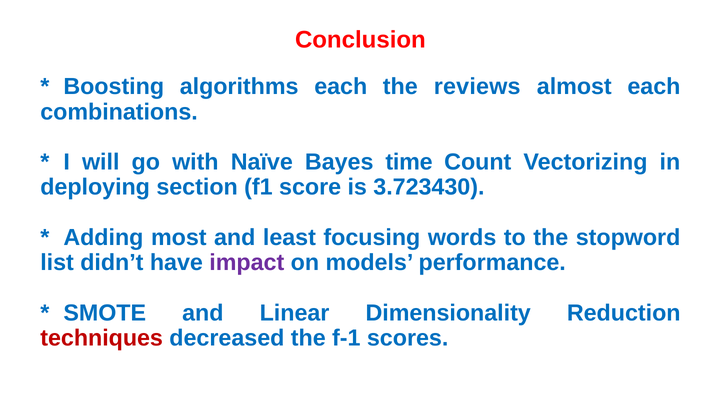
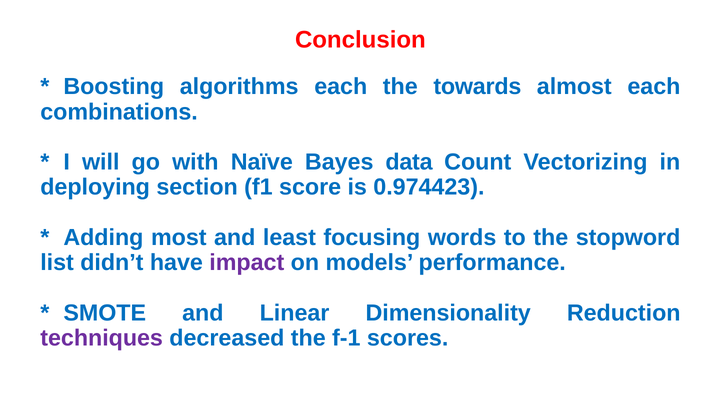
reviews: reviews -> towards (477, 87)
time: time -> data (409, 162)
3.723430: 3.723430 -> 0.974423 (429, 188)
techniques colour: red -> purple (102, 338)
